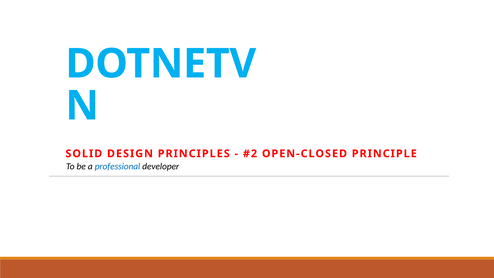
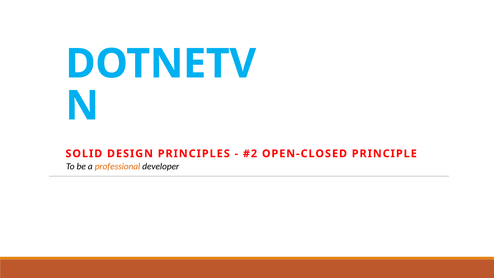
professional colour: blue -> orange (117, 166)
